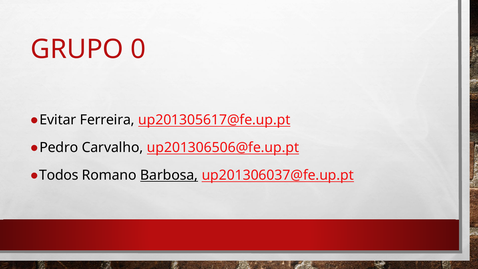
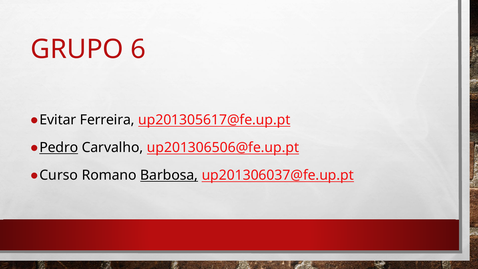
0: 0 -> 6 (138, 49)
Pedro underline: none -> present (59, 148)
Todos: Todos -> Curso (59, 175)
